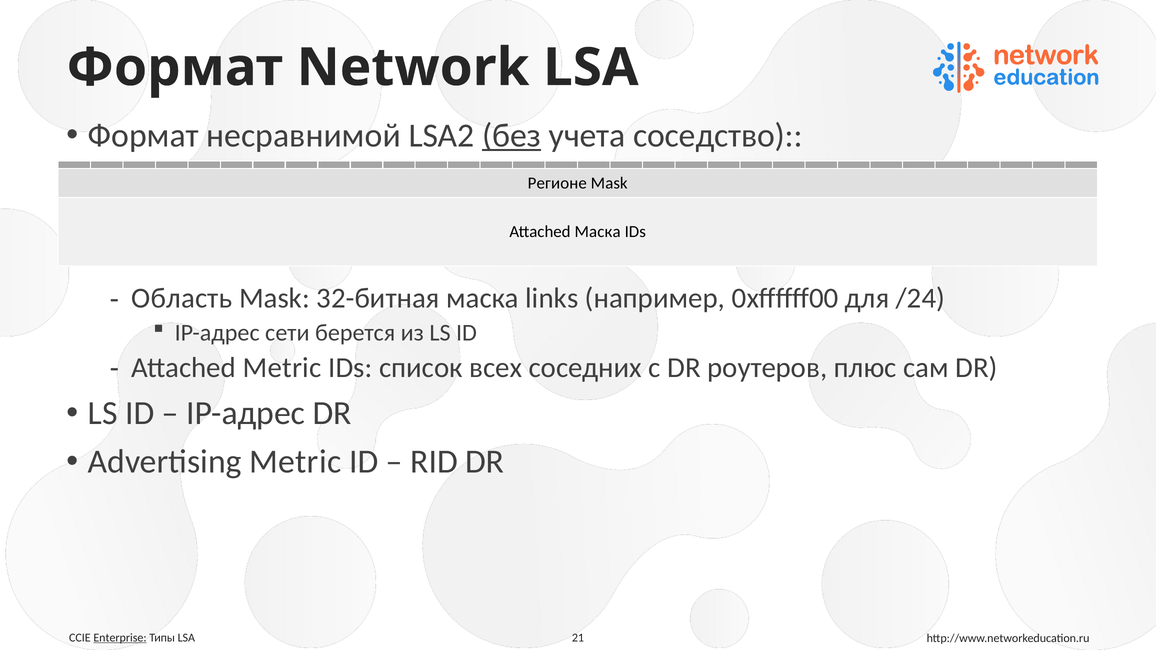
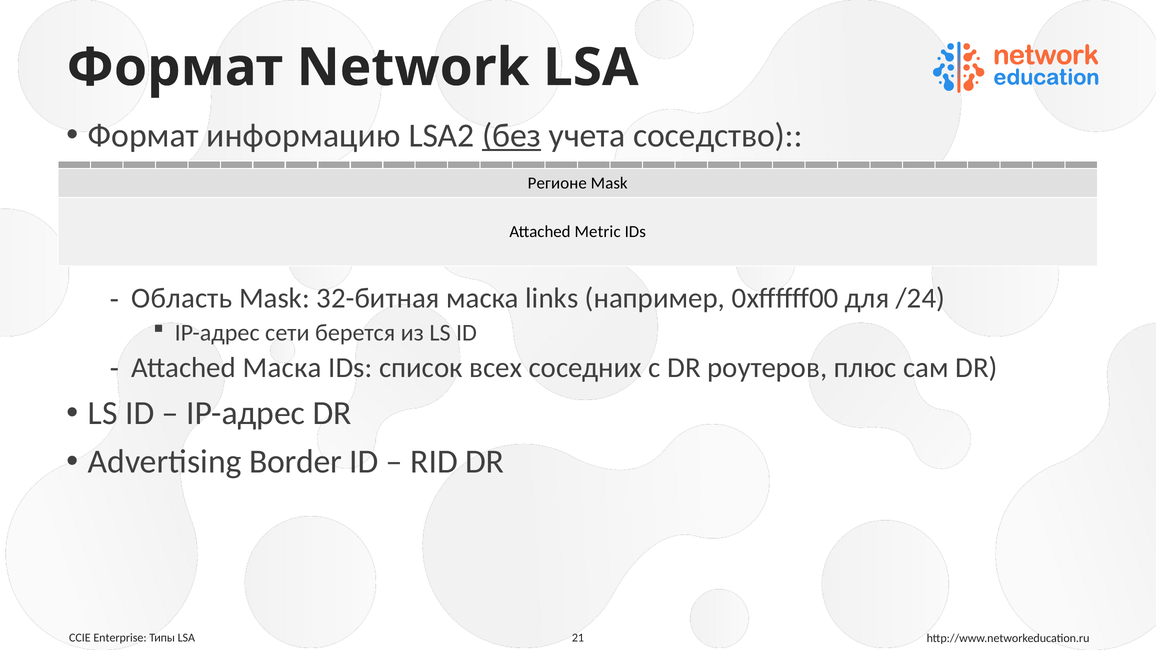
несравнимой: несравнимой -> информацию (303, 136)
Attached Маска: Маска -> Metric (598, 232)
Attached Metric: Metric -> Маска (282, 368)
Advertising Metric: Metric -> Border (296, 462)
Enterprise underline: present -> none (120, 638)
